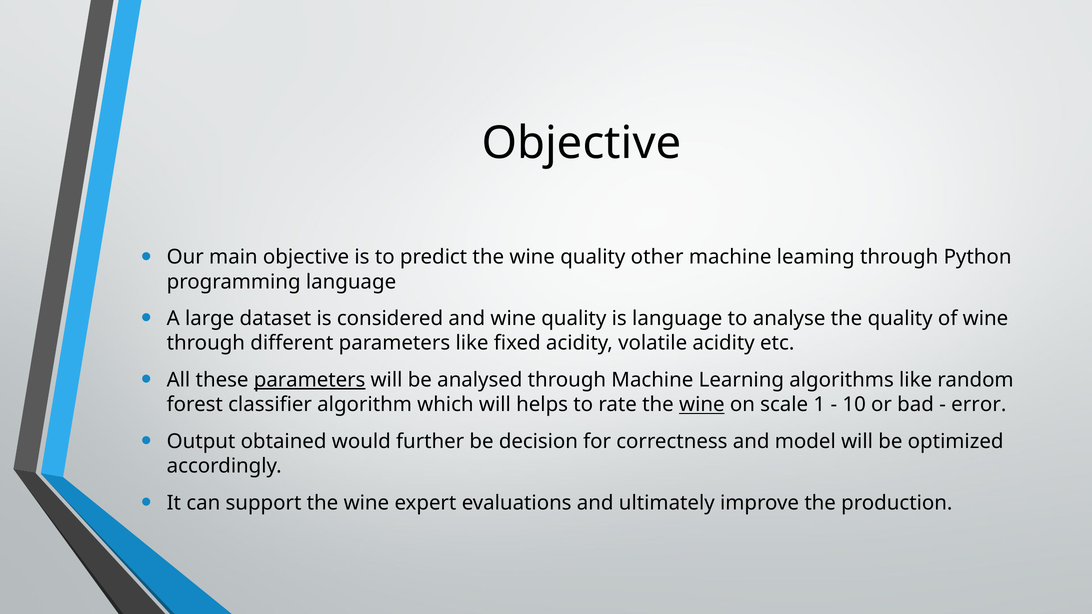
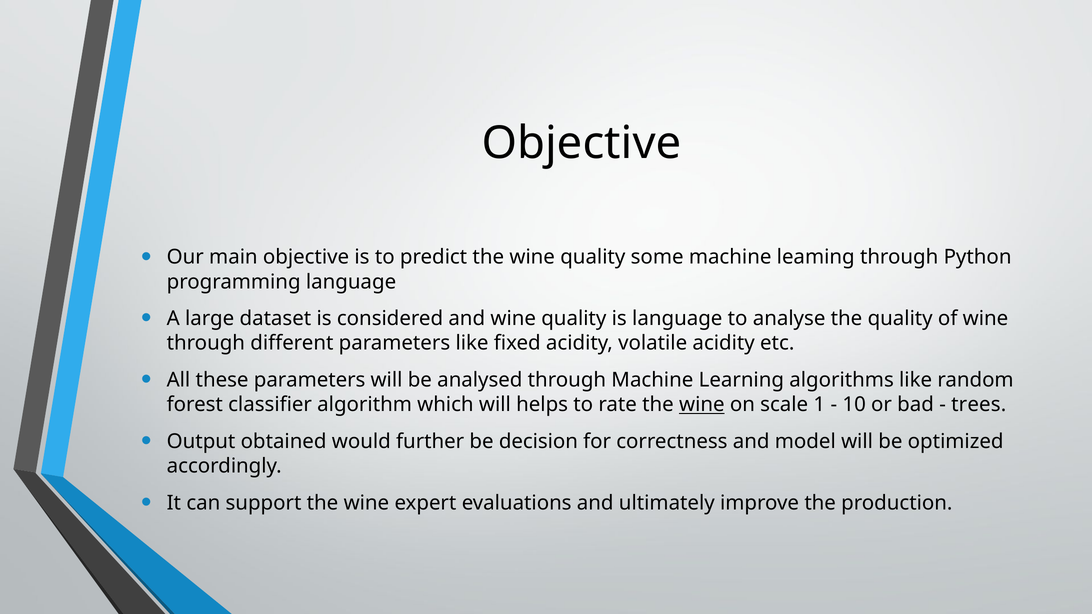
other: other -> some (657, 257)
parameters underline: present -> none (310, 380)
error: error -> trees (979, 405)
